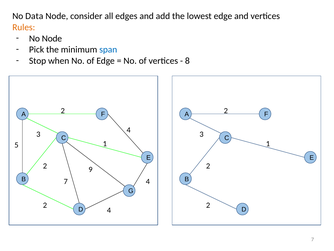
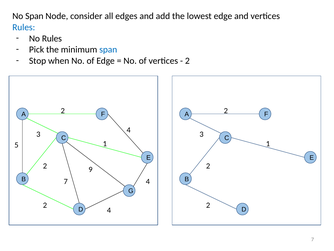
No Data: Data -> Span (34, 16)
Rules colour: orange -> blue (24, 27)
No Node: Node -> Rules (52, 38)
8: 8 -> 2 (187, 61)
